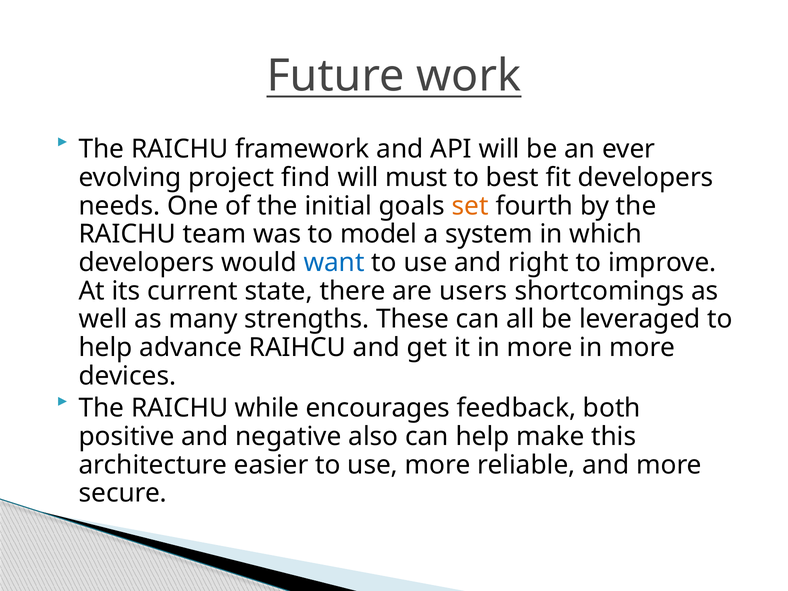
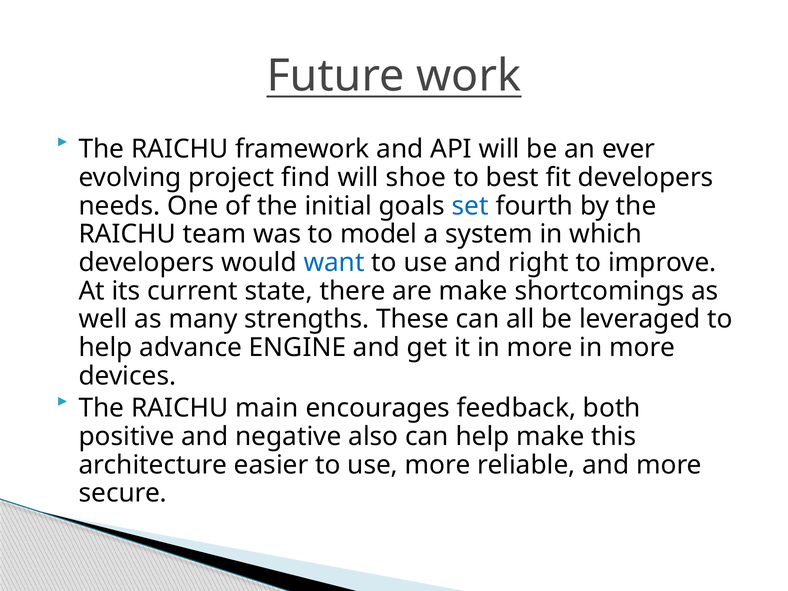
must: must -> shoe (416, 178)
set colour: orange -> blue (470, 206)
are users: users -> make (473, 291)
RAIHCU: RAIHCU -> ENGINE (297, 348)
while: while -> main (267, 408)
